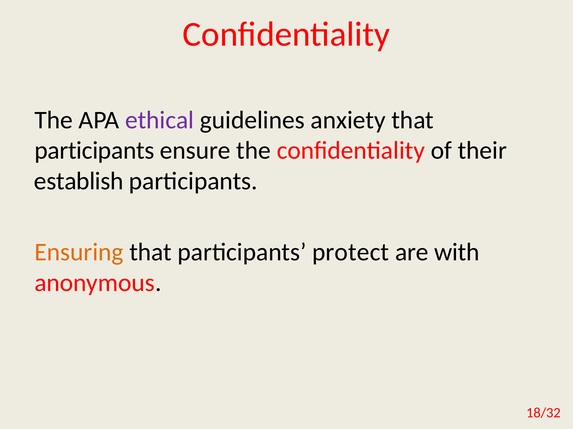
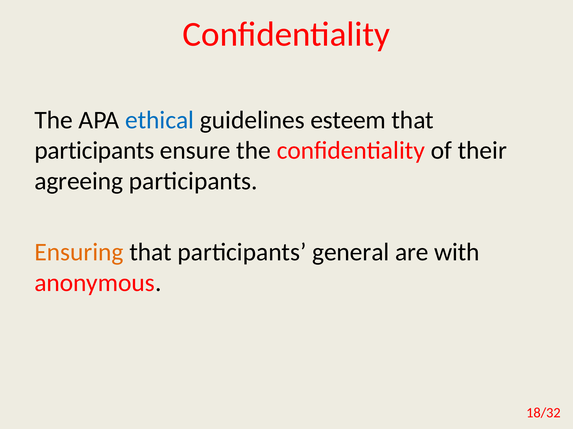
ethical colour: purple -> blue (160, 120)
anxiety: anxiety -> esteem (348, 120)
establish: establish -> agreeing (79, 181)
protect: protect -> general (351, 253)
